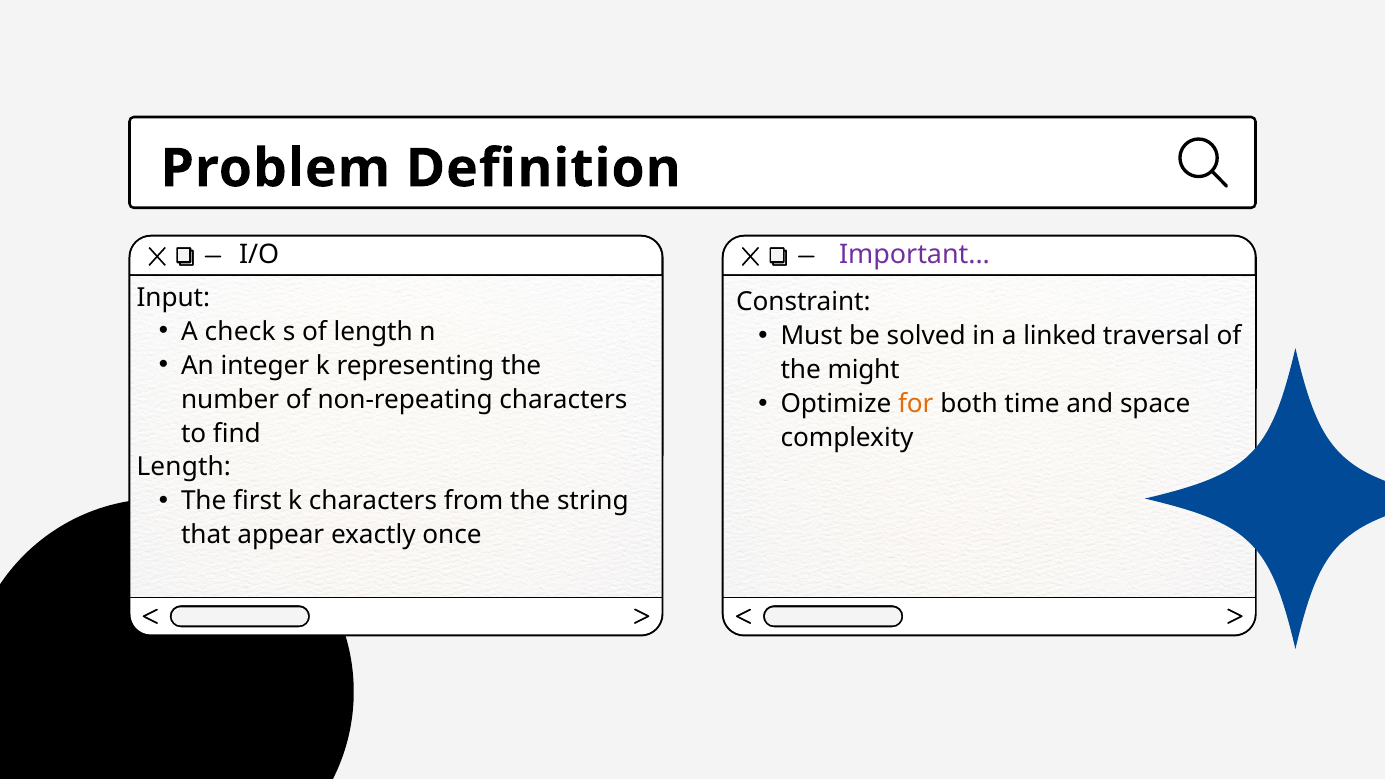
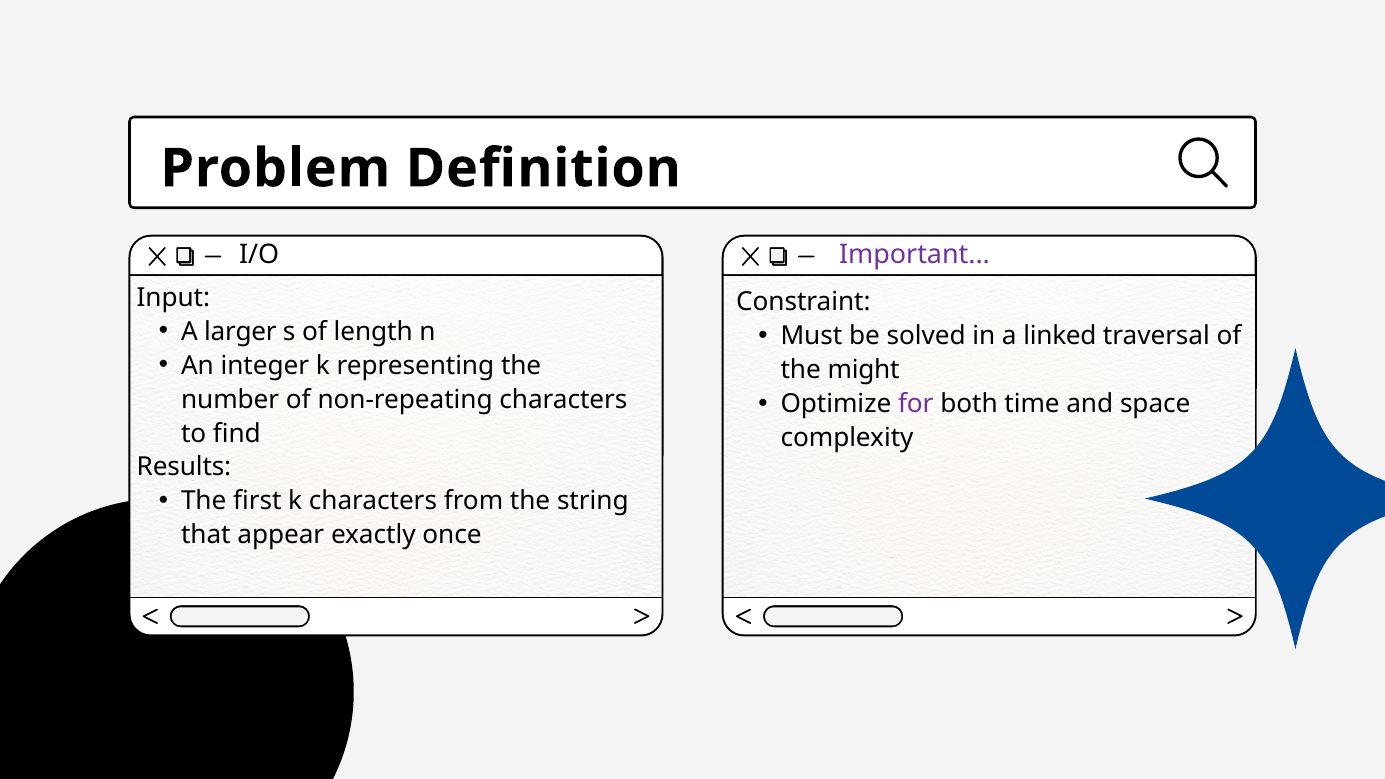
check: check -> larger (240, 332)
for colour: orange -> purple (916, 404)
Length: Length -> Results (184, 467)
